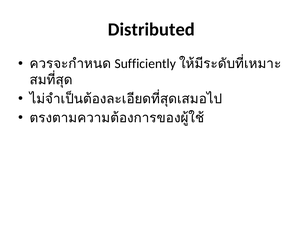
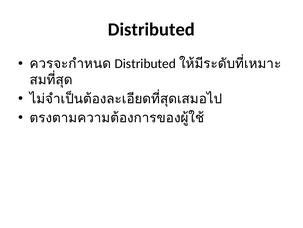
Sufficiently: Sufficiently -> Distributed (145, 64)
